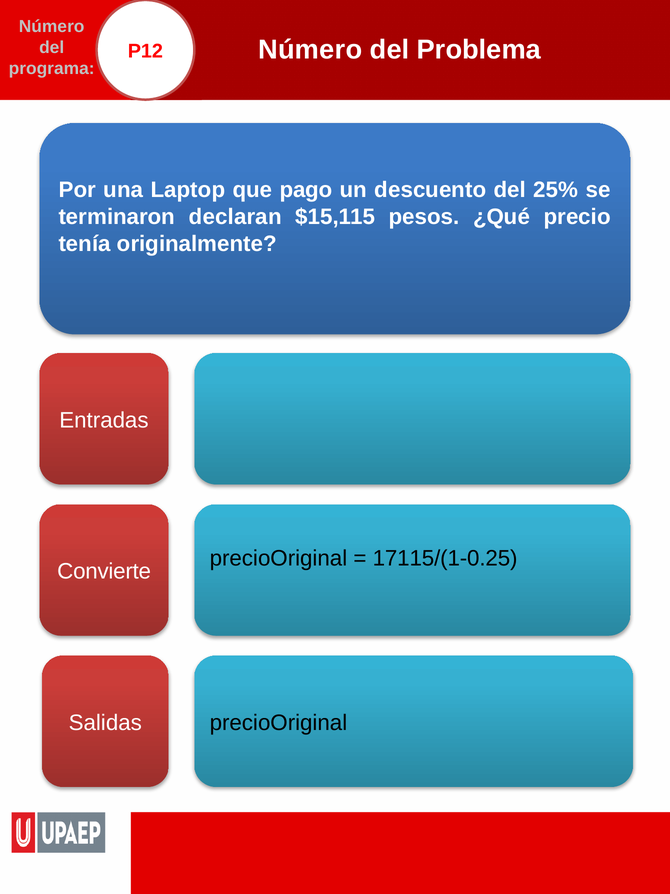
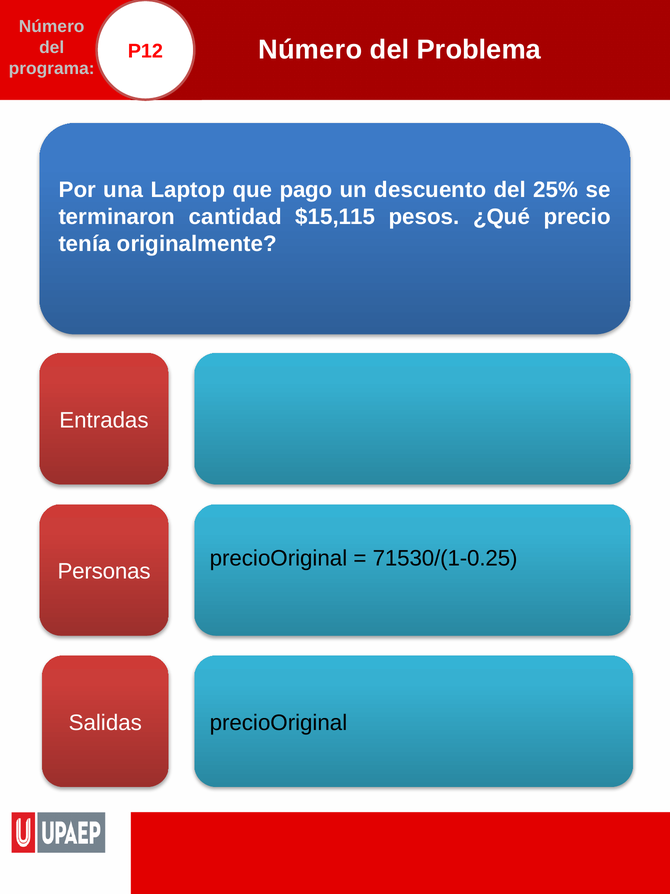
declaran: declaran -> cantidad (235, 217)
17115/(1-0.25: 17115/(1-0.25 -> 71530/(1-0.25 (445, 558)
Convierte: Convierte -> Personas (104, 571)
